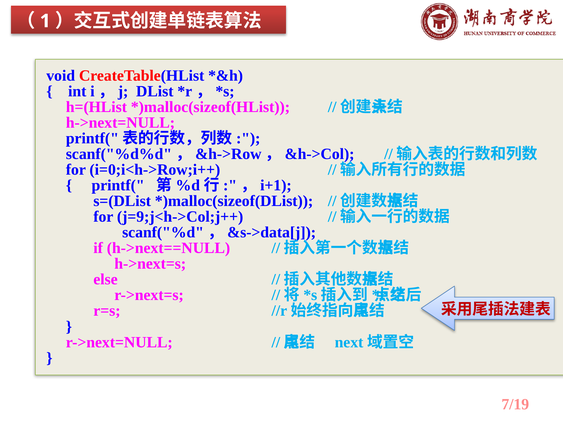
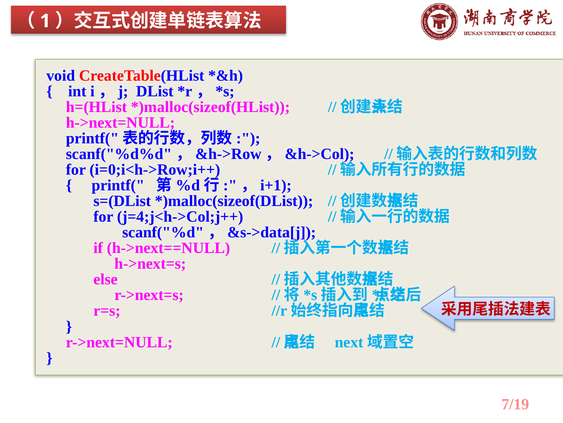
j=9;j<h->Col;j++: j=9;j<h->Col;j++ -> j=4;j<h->Col;j++ (180, 216)
